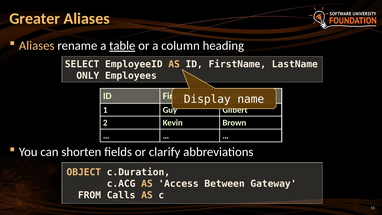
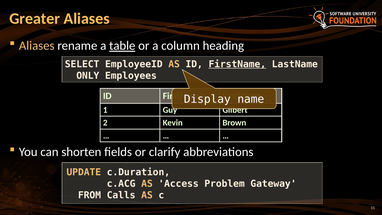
FirstName underline: none -> present (237, 64)
OBJECT: OBJECT -> UPDATE (84, 172)
Between: Between -> Problem (225, 184)
